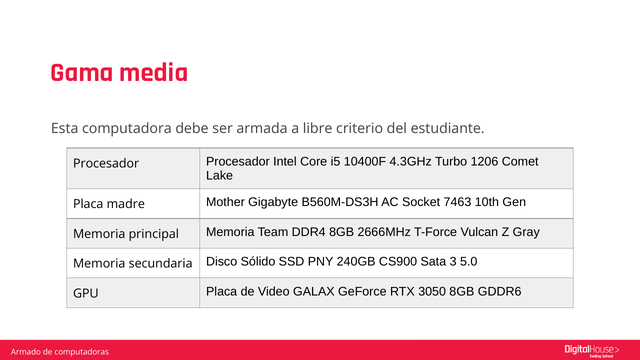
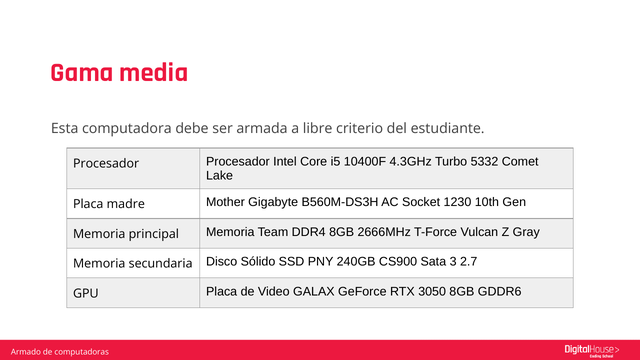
1206: 1206 -> 5332 (484, 162)
7463: 7463 -> 1230 (457, 202)
5.0: 5.0 -> 2.7 (469, 262)
